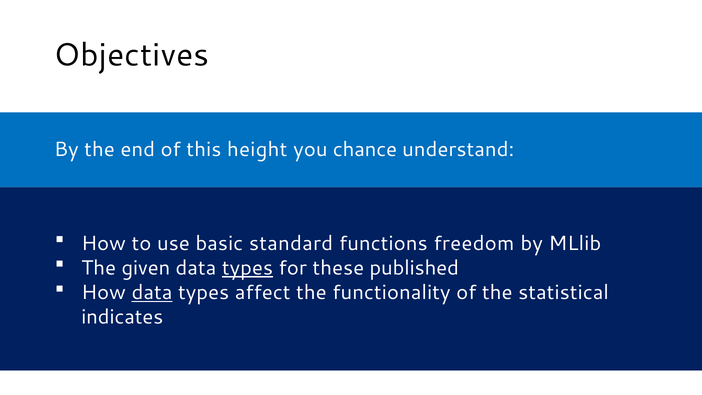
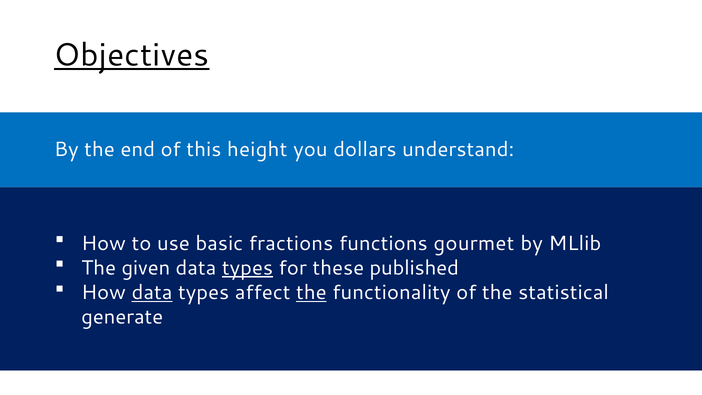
Objectives underline: none -> present (132, 55)
chance: chance -> dollars (365, 150)
standard: standard -> fractions (291, 243)
freedom: freedom -> gourmet (474, 243)
the underline: none -> present (311, 292)
indicates: indicates -> generate (122, 317)
